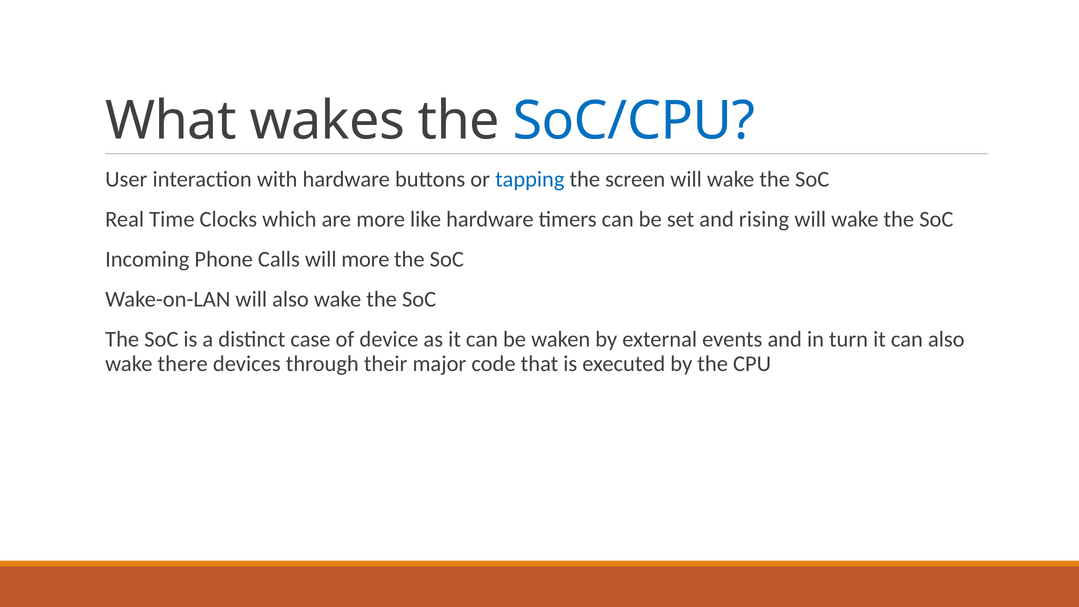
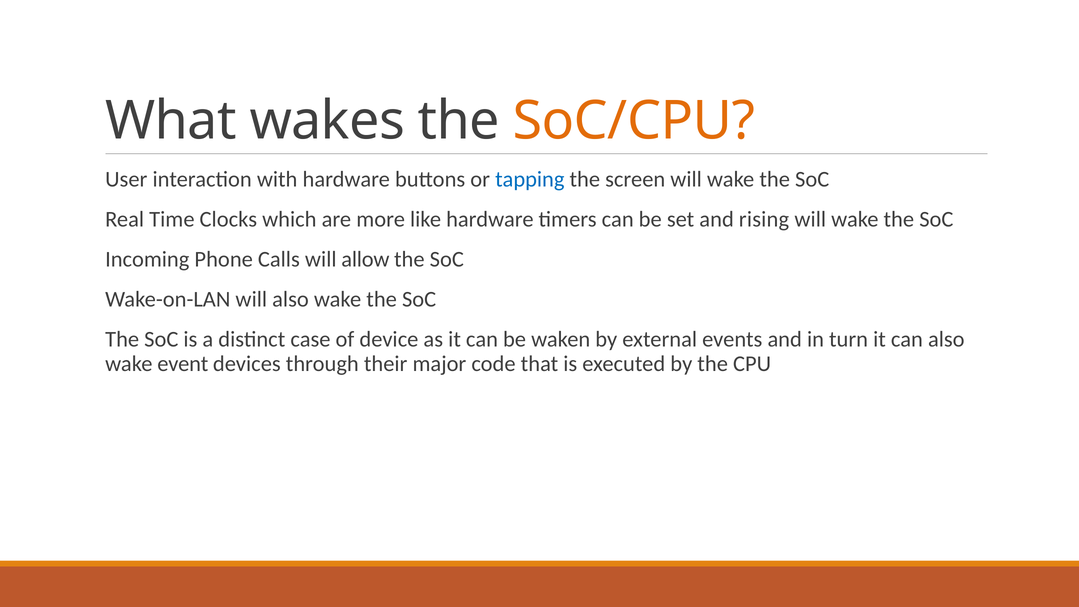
SoC/CPU colour: blue -> orange (634, 121)
will more: more -> allow (365, 259)
there: there -> event (183, 364)
